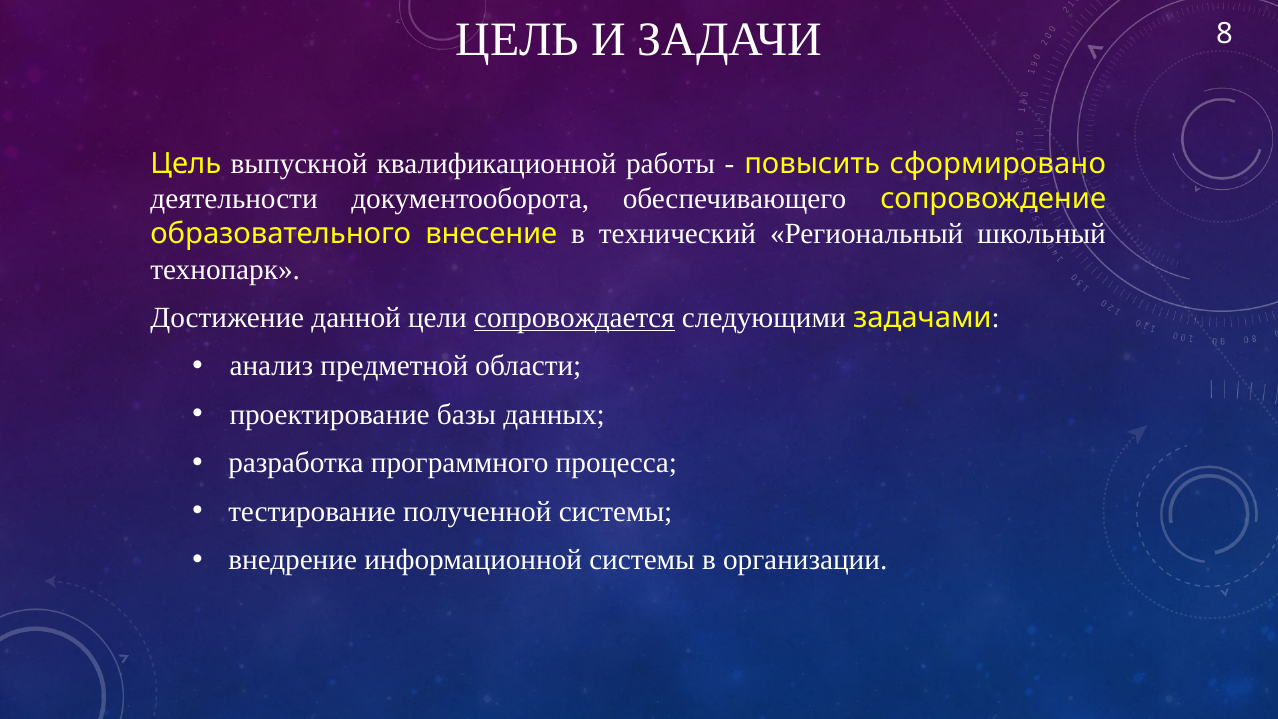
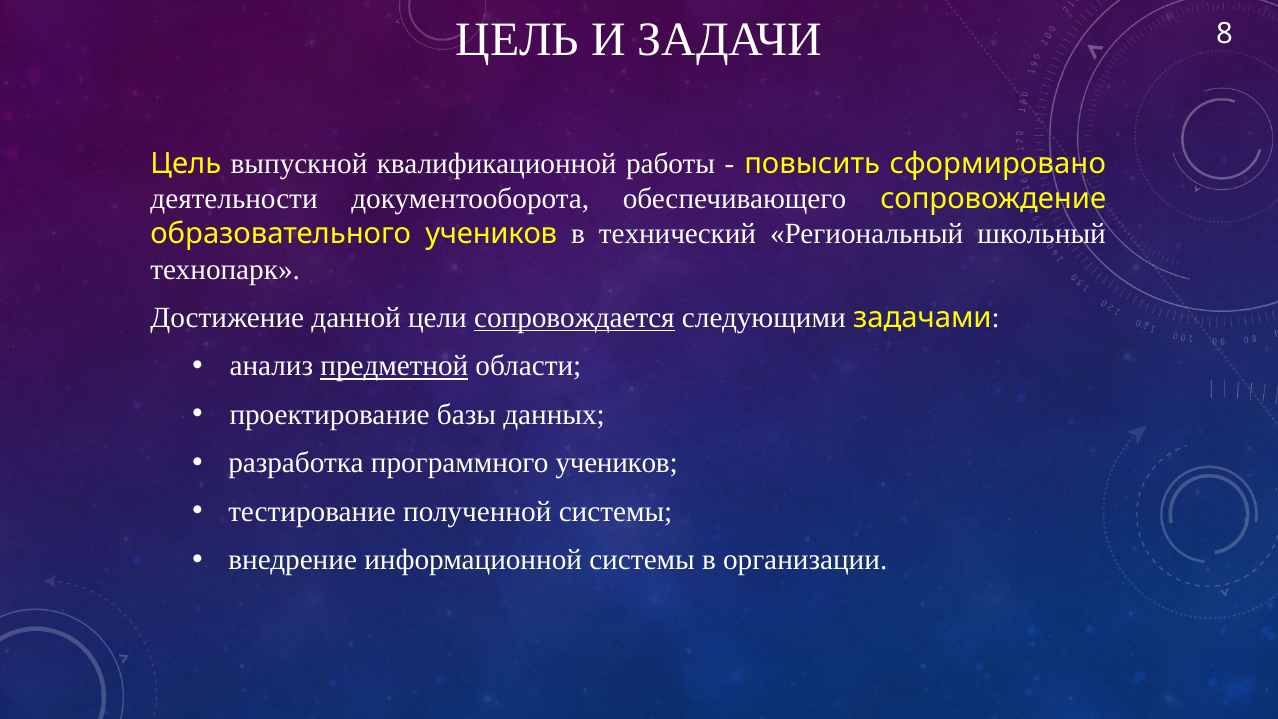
образовательного внесение: внесение -> учеников (491, 234)
предметной underline: none -> present (394, 366)
программного процесса: процесса -> учеников (617, 463)
